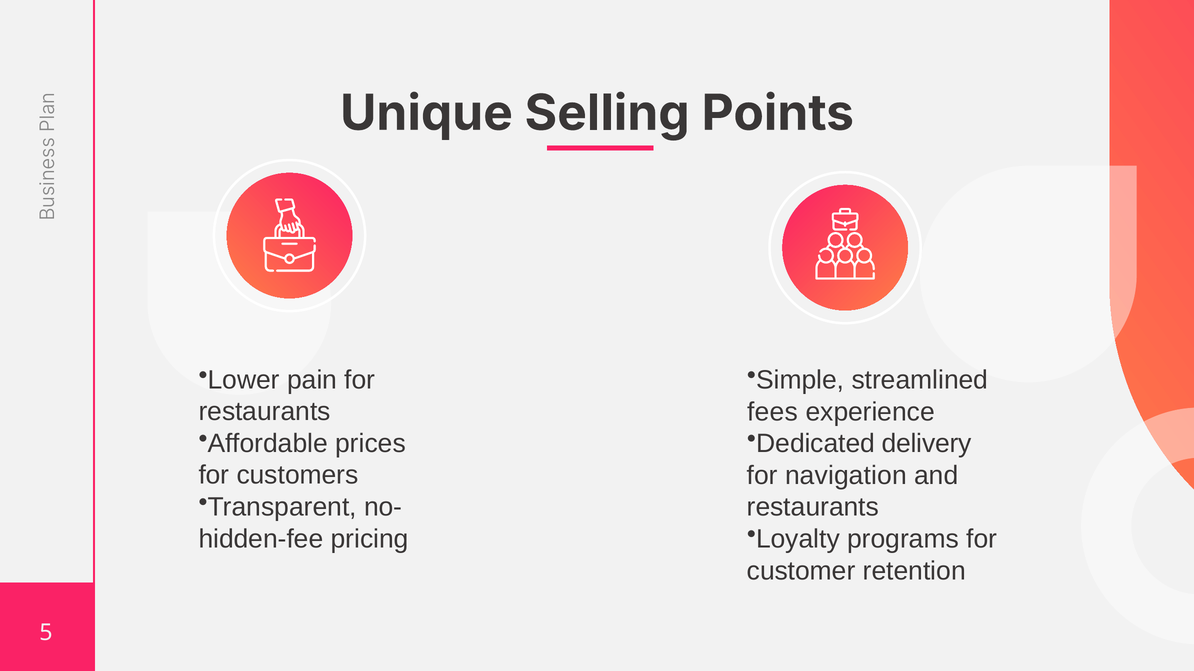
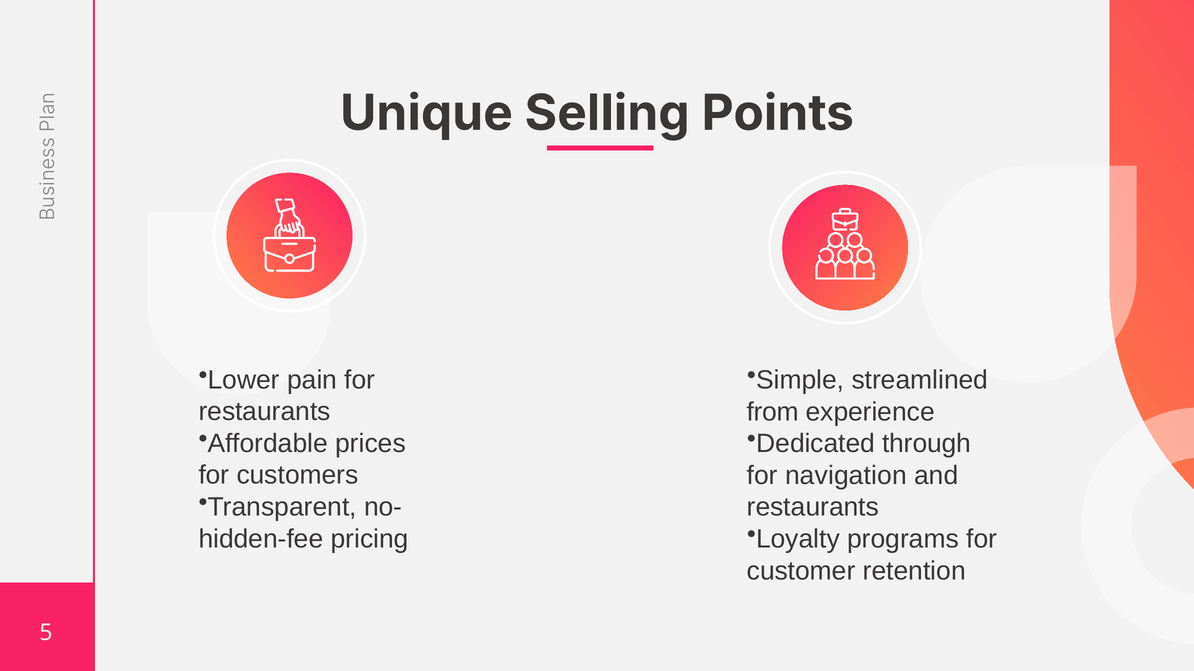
fees: fees -> from (773, 412)
delivery: delivery -> through (927, 444)
